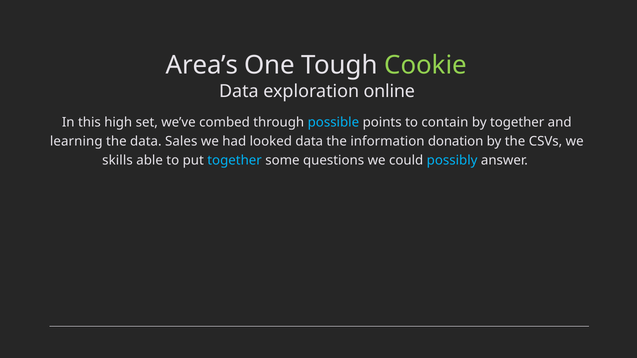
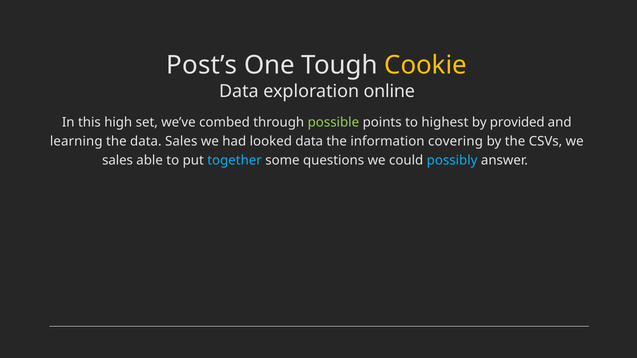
Area’s: Area’s -> Post’s (202, 65)
Cookie colour: light green -> yellow (426, 65)
possible colour: light blue -> light green (333, 122)
contain: contain -> highest (445, 122)
by together: together -> provided (517, 122)
donation: donation -> covering (456, 142)
skills: skills -> sales (118, 161)
